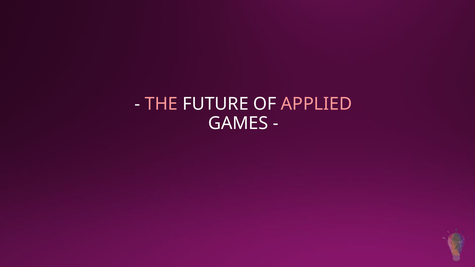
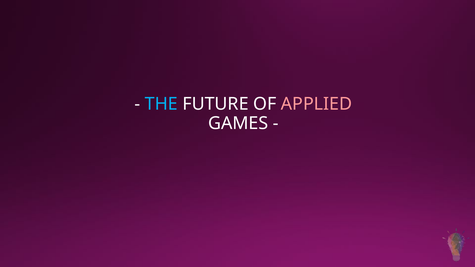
THE colour: pink -> light blue (161, 104)
